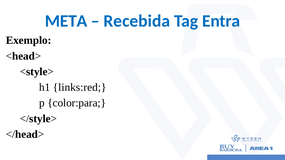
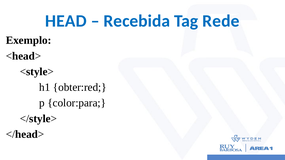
META: META -> HEAD (66, 21)
Entra: Entra -> Rede (221, 21)
links:red: links:red -> obter:red (80, 87)
